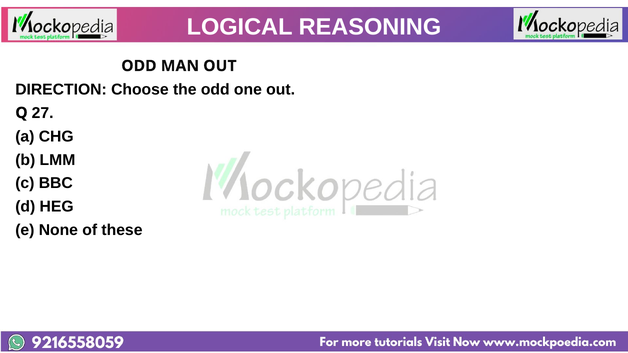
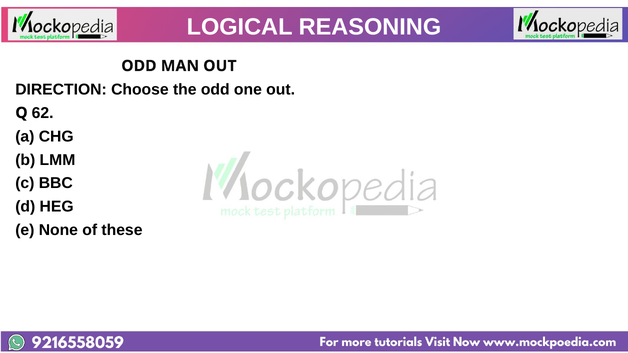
27: 27 -> 62 (43, 113)
